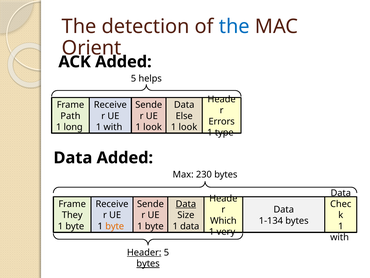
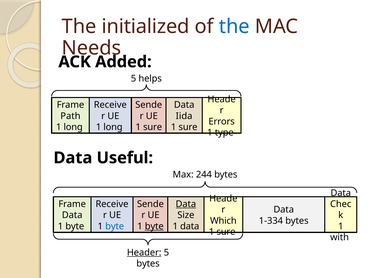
detection: detection -> initialized (146, 26)
Orient: Orient -> Needs (92, 48)
Else: Else -> Iida (184, 116)
with: with -> long (113, 127)
look: look -> sure (153, 127)
look: look -> sure (188, 127)
Data Added: Added -> Useful (125, 158)
230: 230 -> 244 (204, 174)
They: They -> Data (72, 215)
1-134: 1-134 -> 1-334 (271, 220)
byte colour: orange -> blue (115, 226)
byte underline: none -> present (154, 226)
very: very -> sure (226, 231)
bytes underline: present -> none (148, 263)
